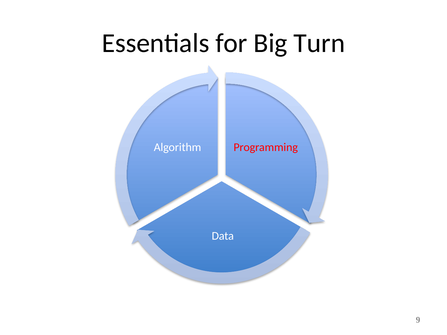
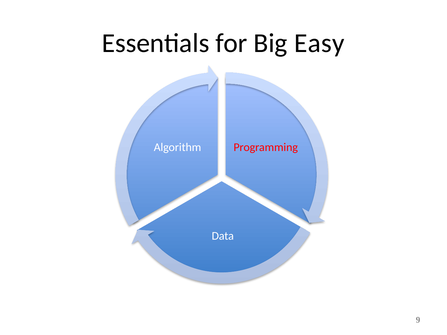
Turn: Turn -> Easy (319, 43)
